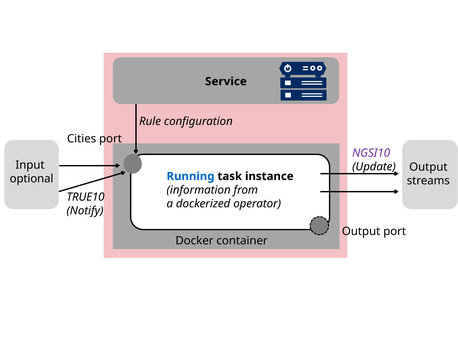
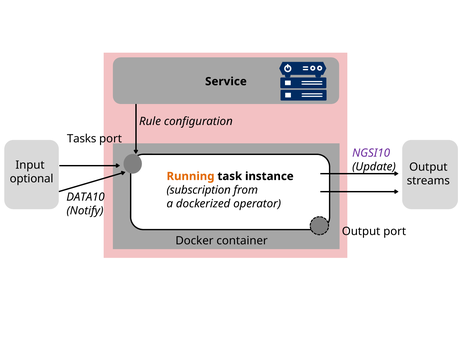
Cities: Cities -> Tasks (82, 139)
Running colour: blue -> orange (191, 177)
information: information -> subscription (199, 190)
TRUE10: TRUE10 -> DATA10 (86, 197)
